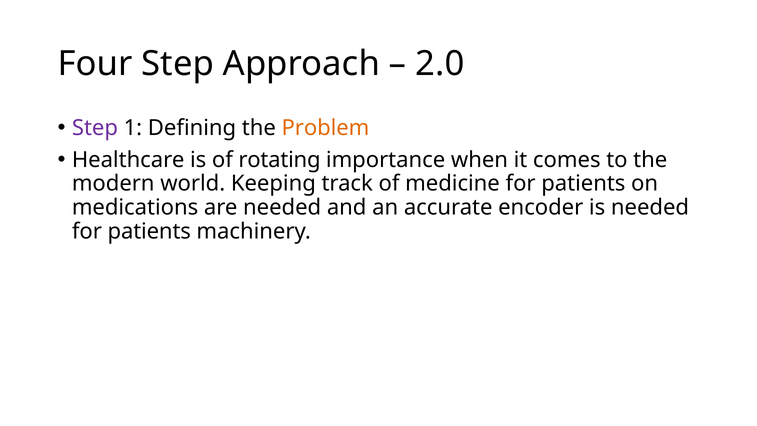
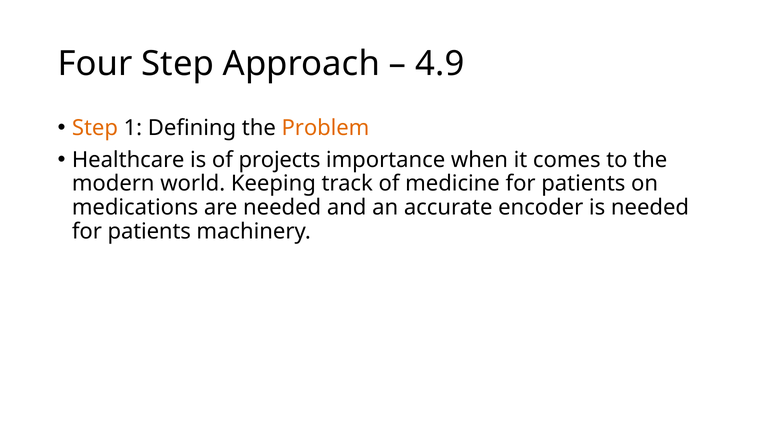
2.0: 2.0 -> 4.9 (440, 64)
Step colour: purple -> orange (95, 128)
rotating: rotating -> projects (280, 160)
